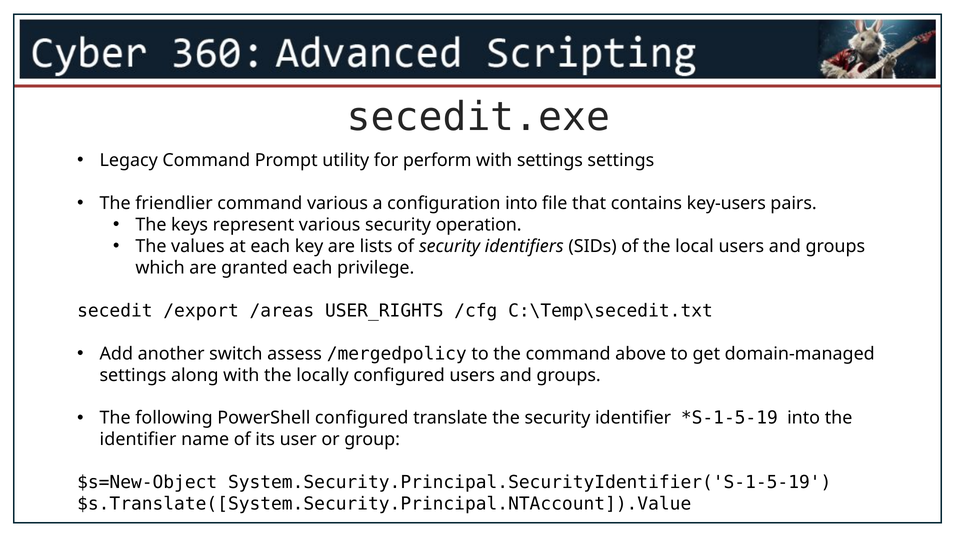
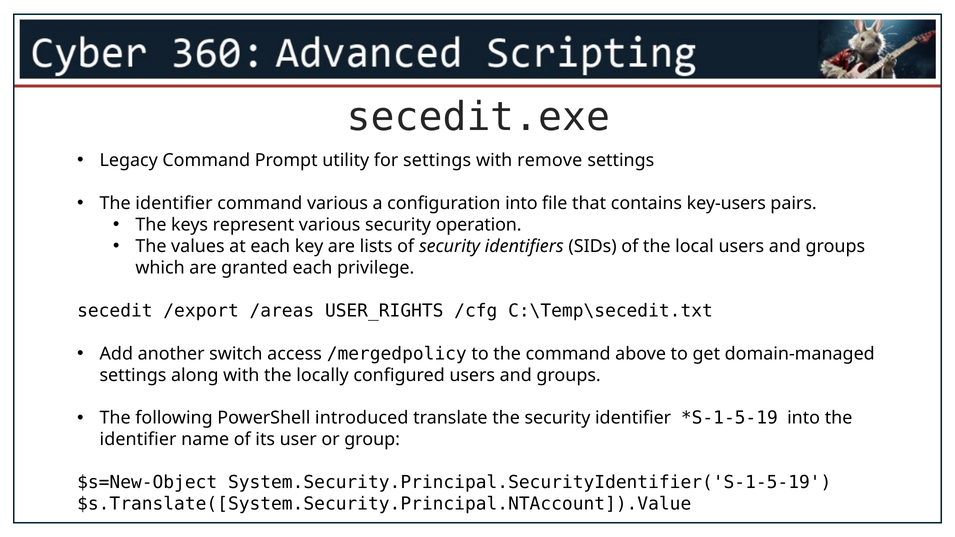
for perform: perform -> settings (437, 160)
with settings: settings -> remove (550, 160)
friendlier: friendlier -> identifier (174, 203)
assess: assess -> access (295, 354)
PowerShell configured: configured -> introduced (362, 418)
